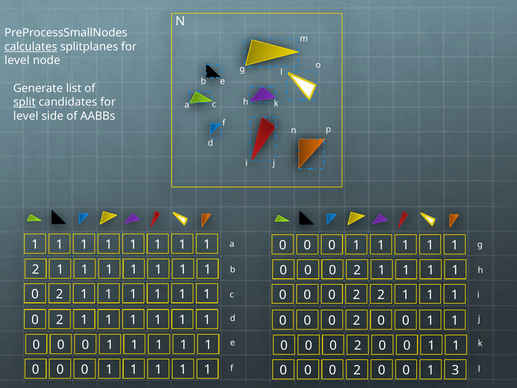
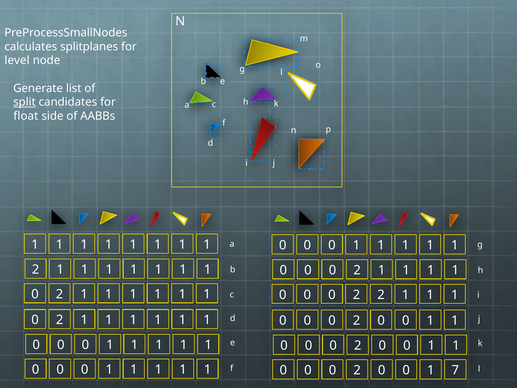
calculates underline: present -> none (31, 47)
level: level -> float (26, 116)
3: 3 -> 7 (455, 370)
